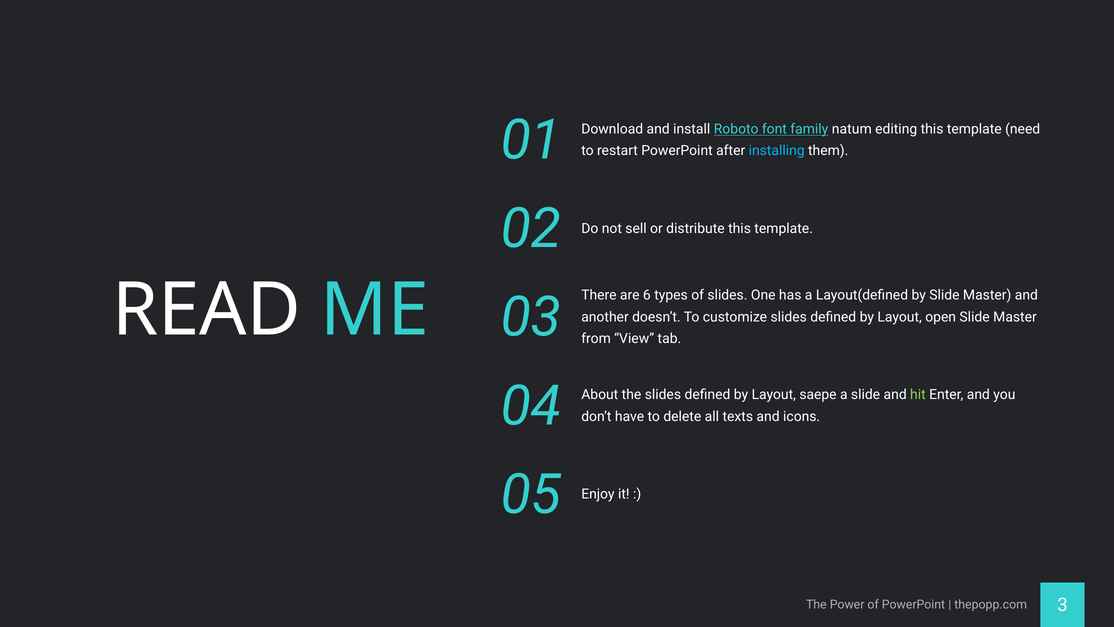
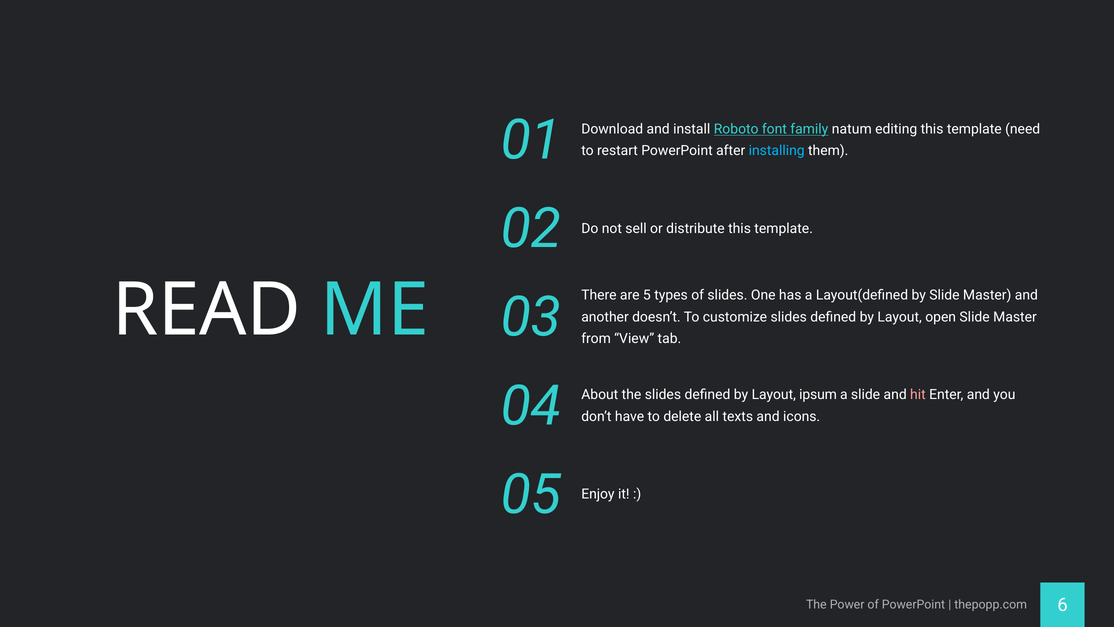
6: 6 -> 5 (647, 295)
saepe: saepe -> ipsum (818, 395)
hit colour: light green -> pink (918, 395)
3: 3 -> 6 (1063, 605)
